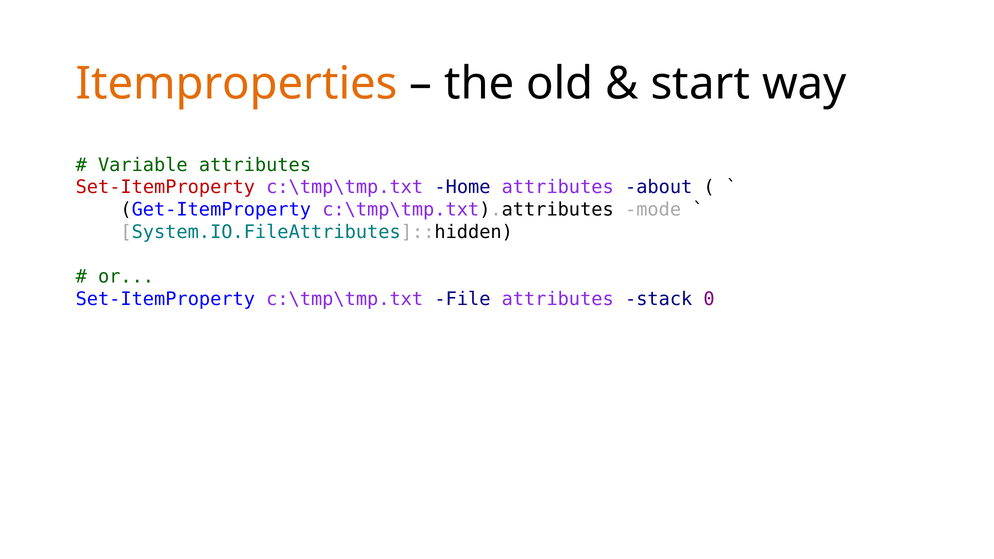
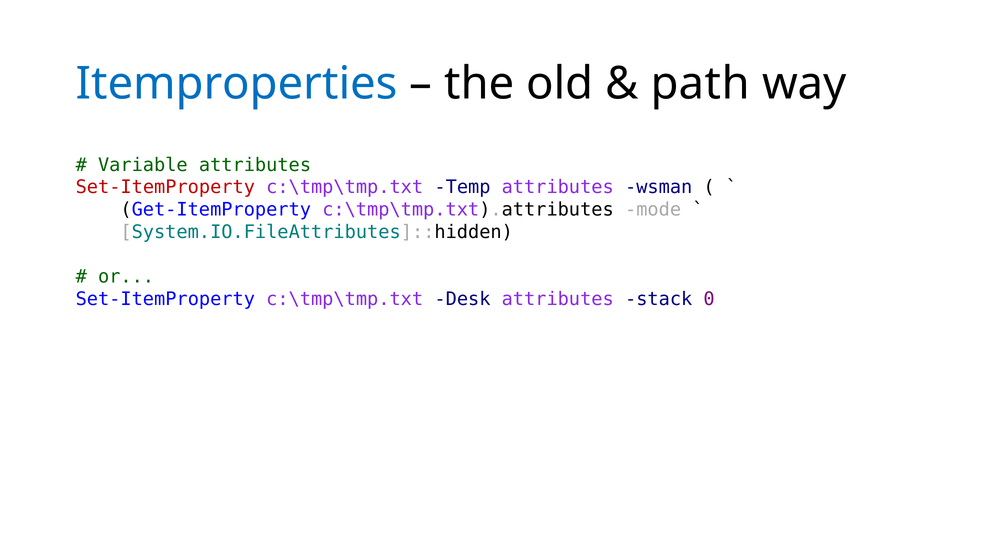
Itemproperties colour: orange -> blue (237, 83)
start: start -> path (700, 83)
Home: Home -> Temp (462, 187)
about: about -> wsman (659, 187)
File: File -> Desk (462, 299)
